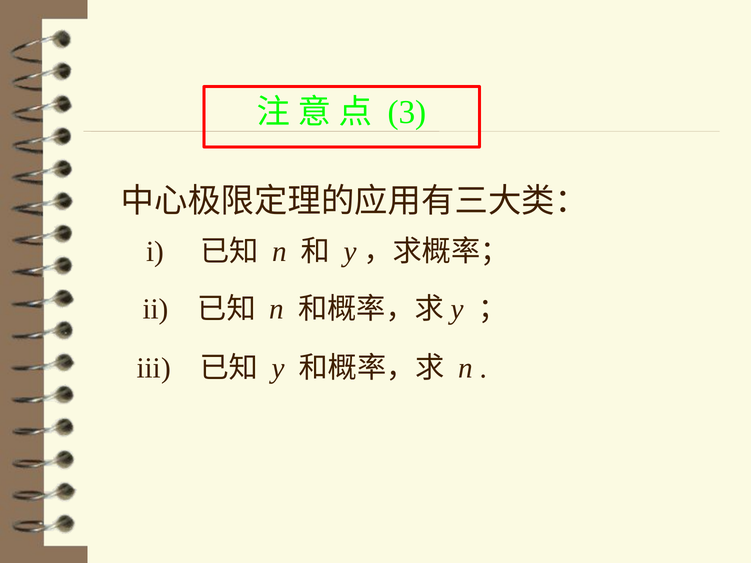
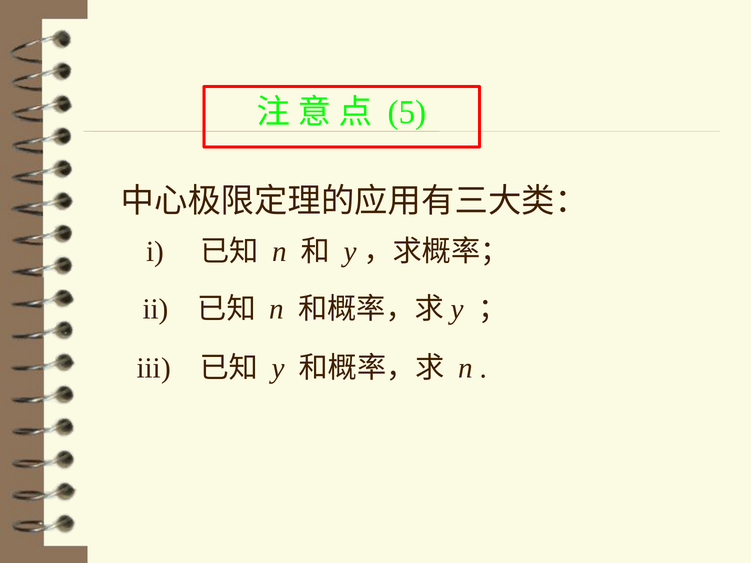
3: 3 -> 5 (407, 113)
